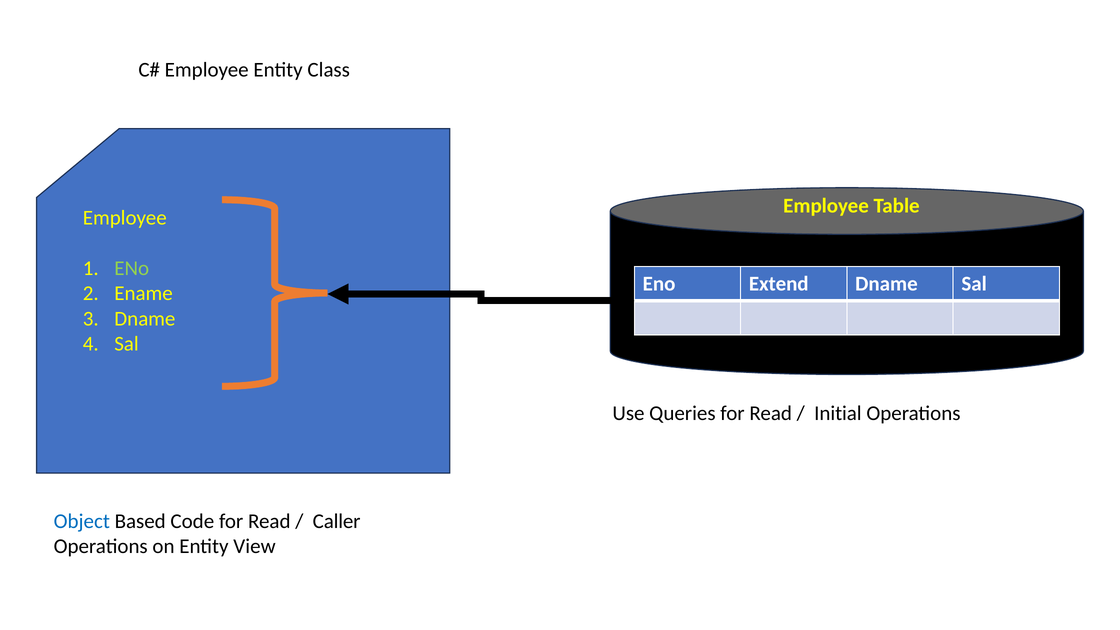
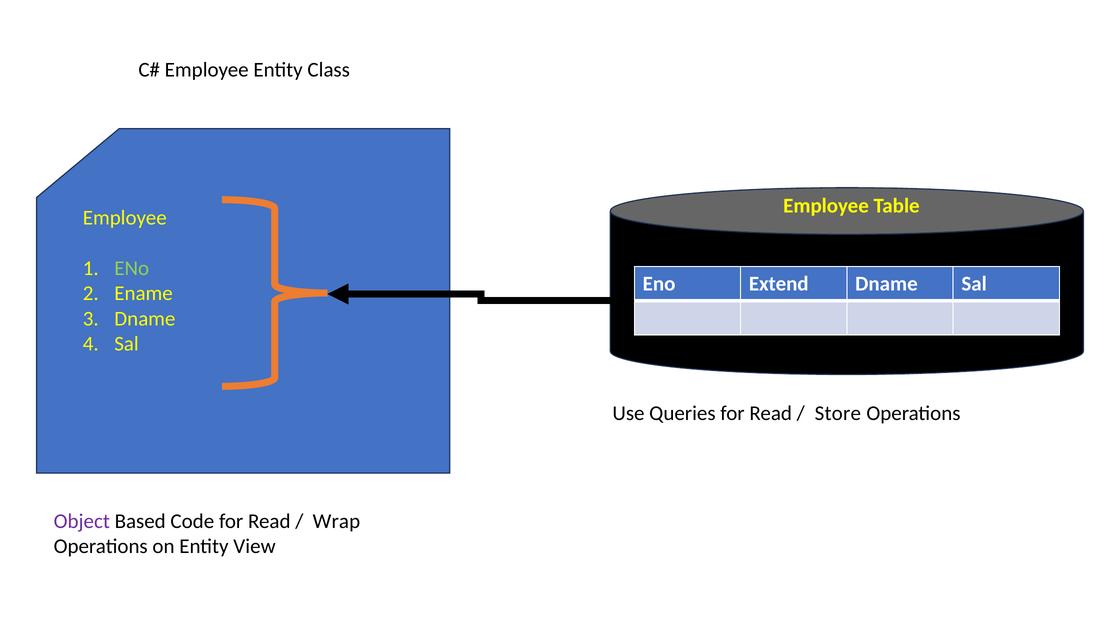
Initial: Initial -> Store (838, 413)
Object colour: blue -> purple (82, 521)
Caller: Caller -> Wrap (336, 521)
